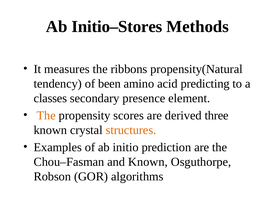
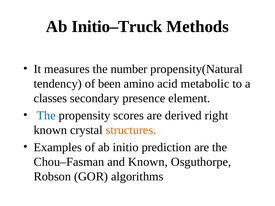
Initio–Stores: Initio–Stores -> Initio–Truck (117, 27)
ribbons: ribbons -> number (129, 69)
predicting: predicting -> metabolic (205, 84)
The colour: orange -> blue (46, 116)
three: three -> right (216, 116)
